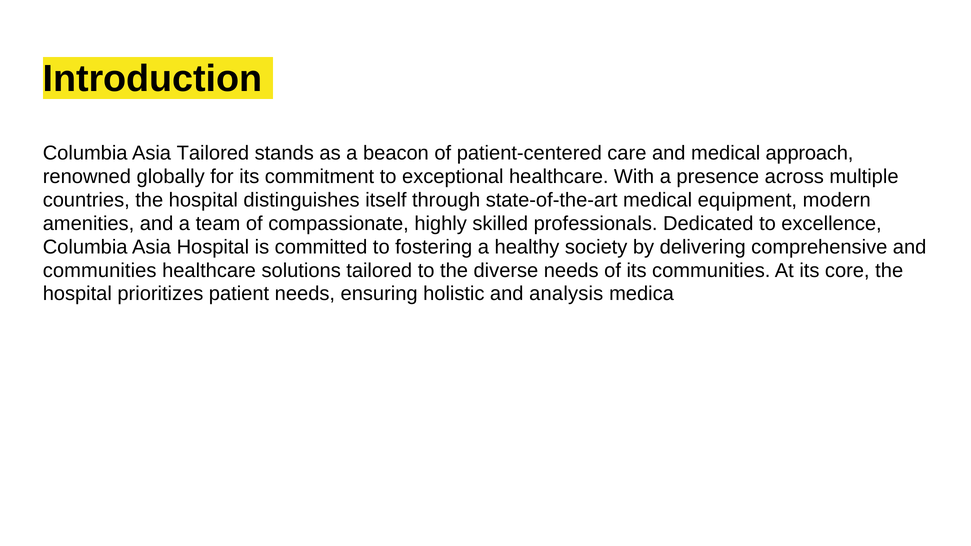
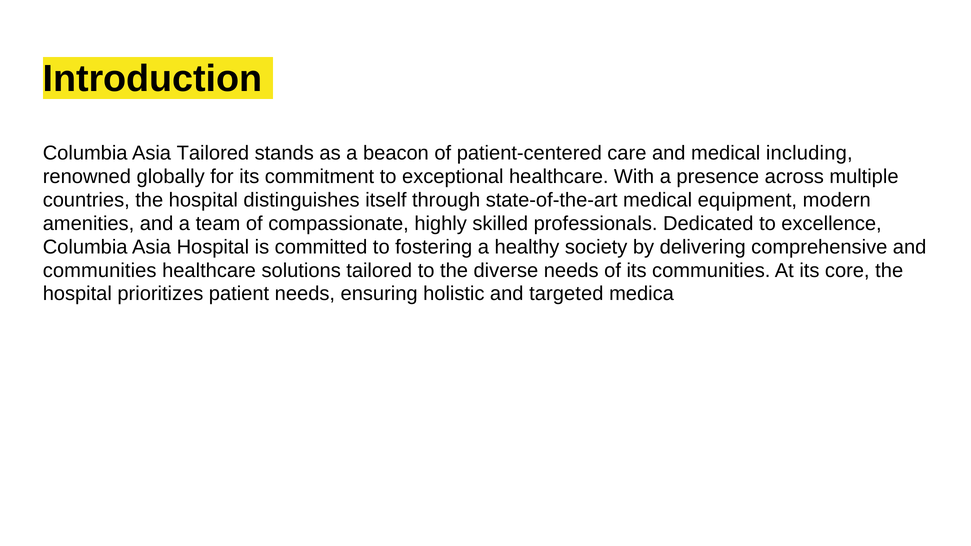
approach: approach -> including (809, 153)
analysis: analysis -> targeted (566, 294)
